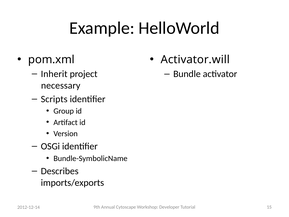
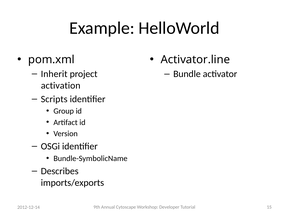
Activator.will: Activator.will -> Activator.line (195, 60)
necessary: necessary -> activation (61, 85)
